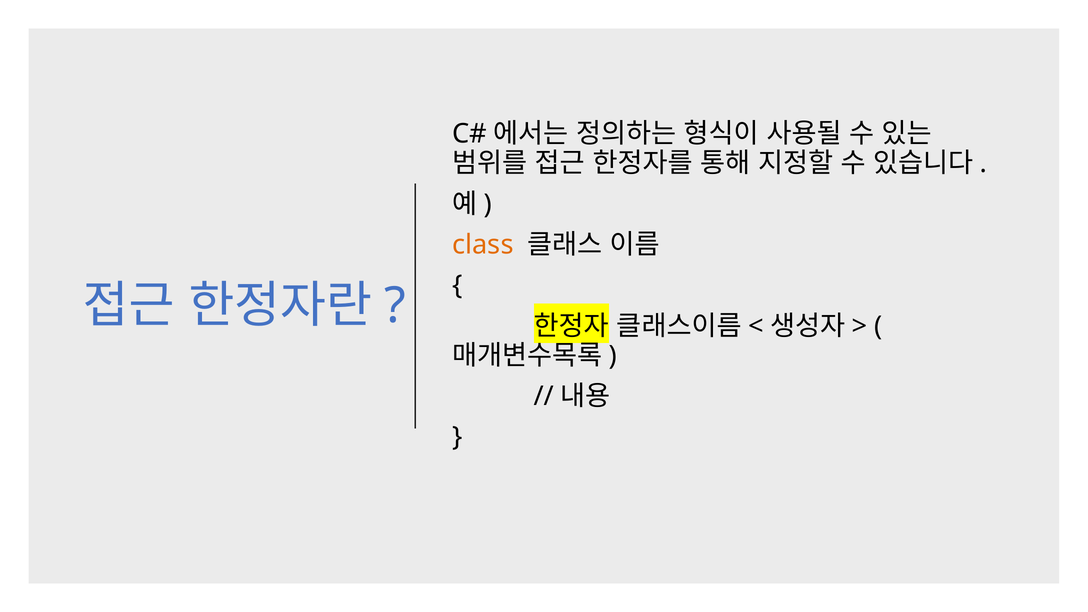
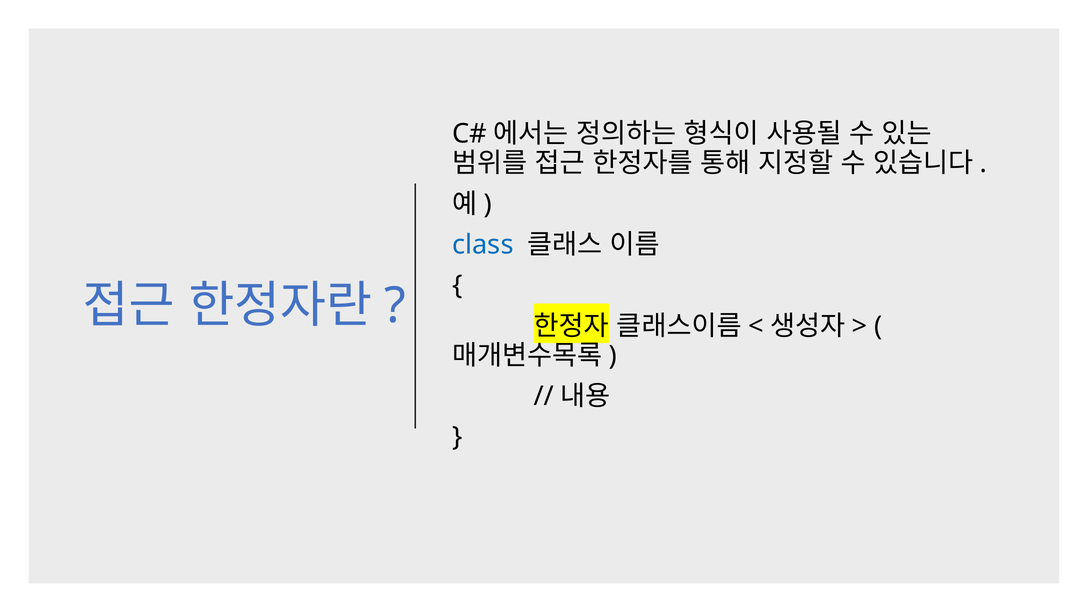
class colour: orange -> blue (483, 245)
